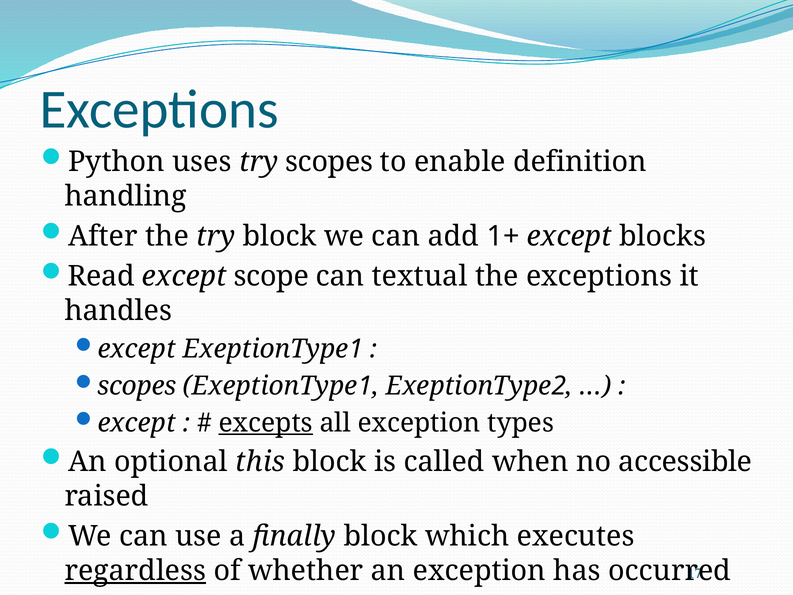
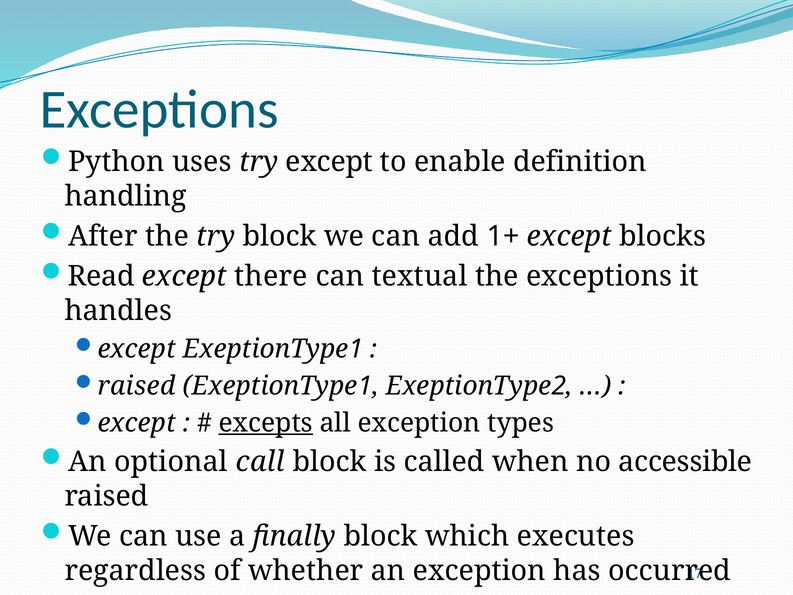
try scopes: scopes -> except (329, 162)
except scope: scope -> there (271, 276)
scopes: scopes -> raised (137, 386)
this: this -> call (260, 462)
regardless underline: present -> none (135, 571)
